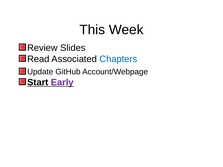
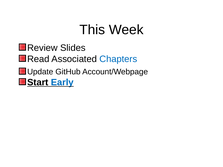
Early colour: purple -> blue (62, 83)
